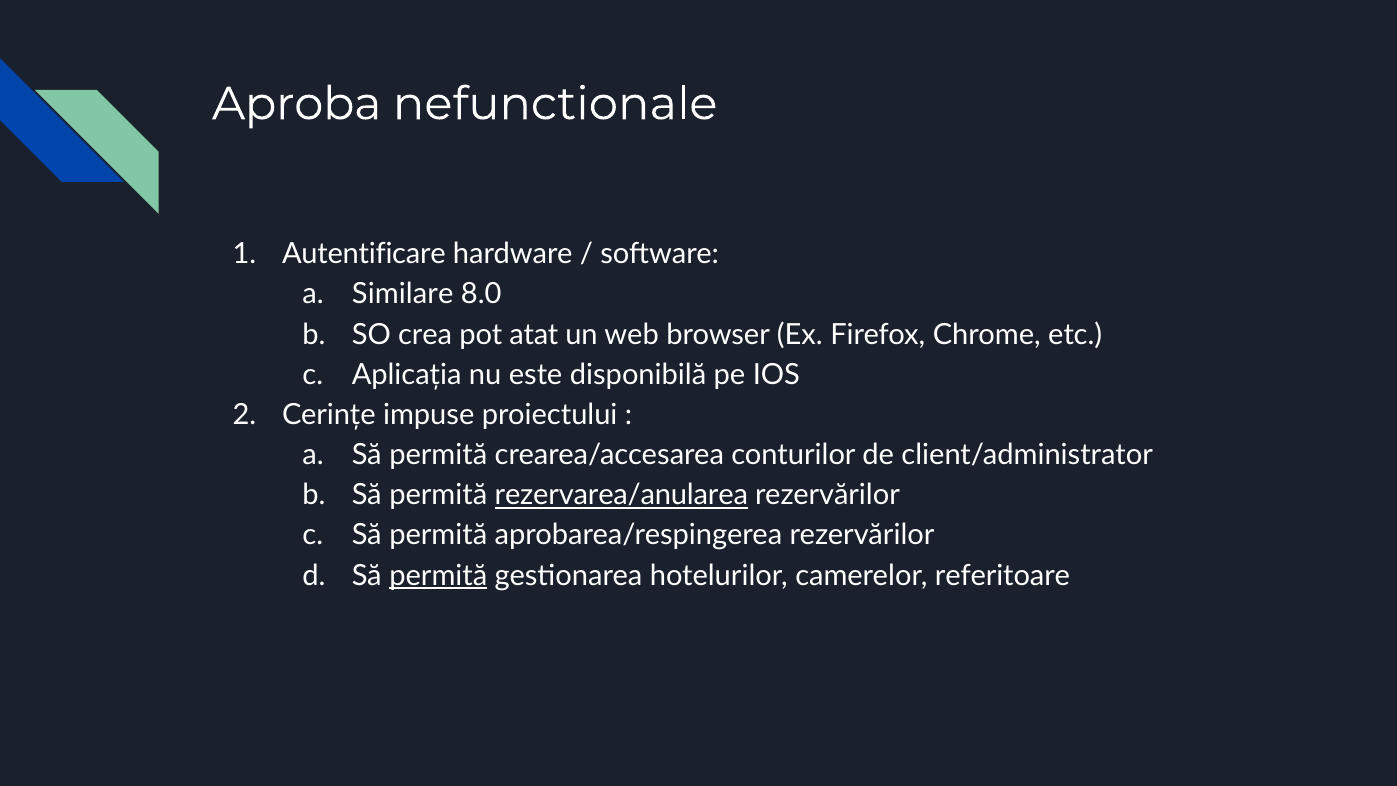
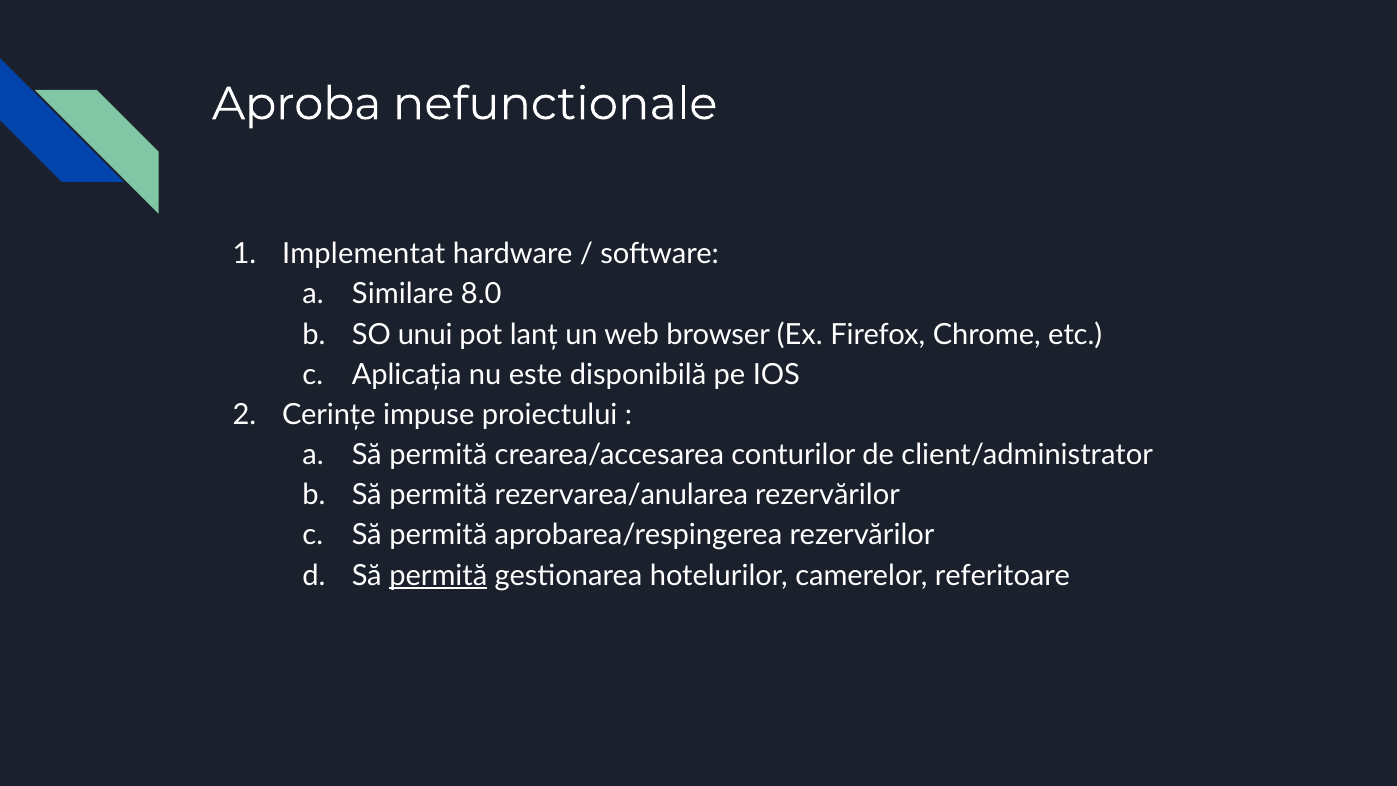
Autentificare: Autentificare -> Implementat (364, 254)
crea: crea -> unui (425, 334)
atat: atat -> lanț (534, 334)
rezervarea/anularea underline: present -> none (621, 495)
